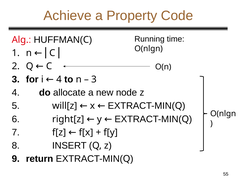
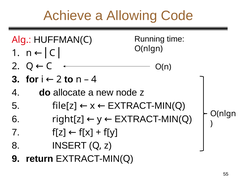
Property: Property -> Allowing (132, 16)
i 4: 4 -> 2 (59, 80)
3: 3 -> 4 (94, 80)
will[z: will[z -> file[z (65, 106)
